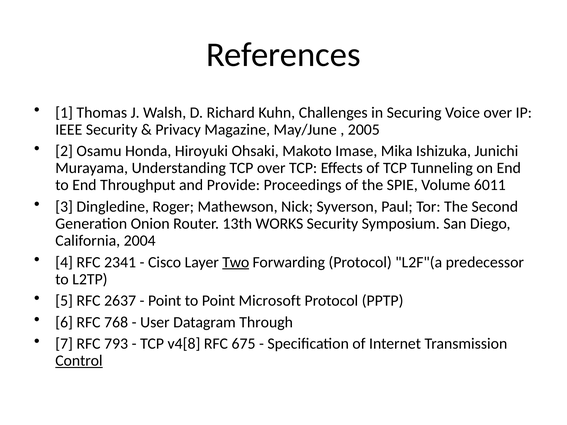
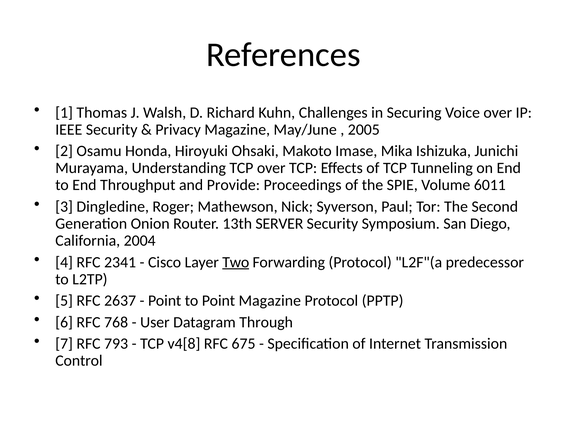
WORKS: WORKS -> SERVER (279, 224)
Point Microsoft: Microsoft -> Magazine (270, 301)
Control underline: present -> none (79, 361)
